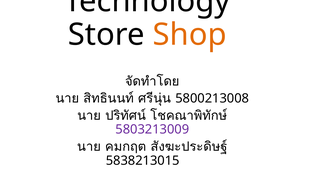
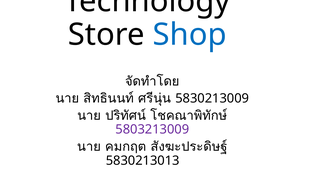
Shop colour: orange -> blue (190, 35)
5800213008: 5800213008 -> 5830213009 (212, 99)
5838213015: 5838213015 -> 5830213013 (143, 161)
